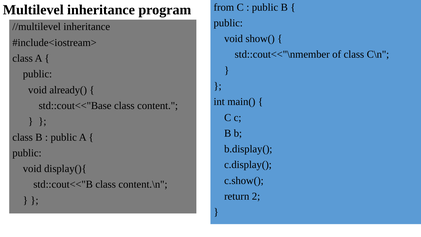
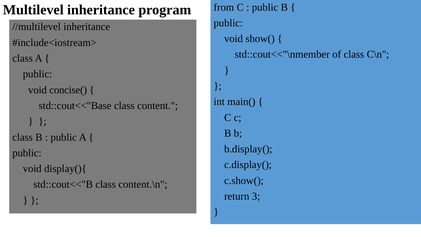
already(: already( -> concise( (68, 90)
2: 2 -> 3 (256, 196)
